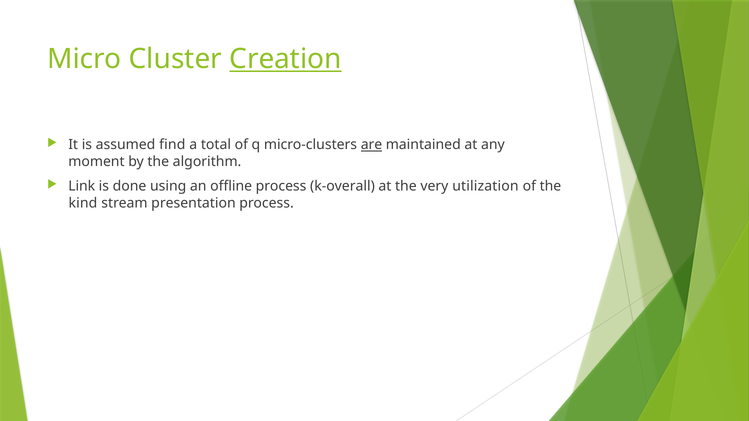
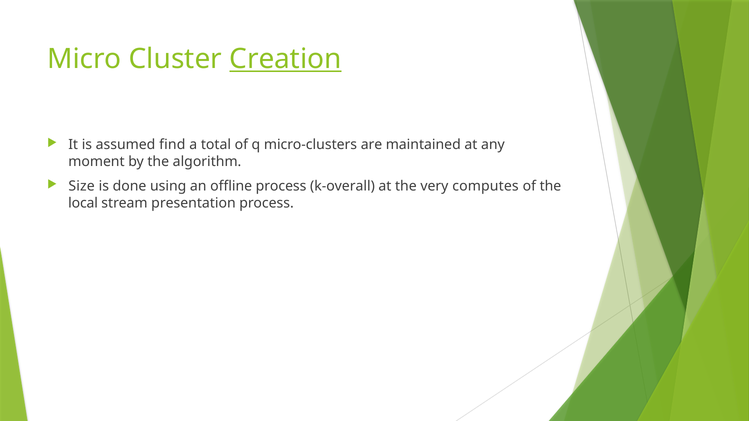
are underline: present -> none (371, 145)
Link: Link -> Size (82, 186)
utilization: utilization -> computes (485, 186)
kind: kind -> local (83, 203)
